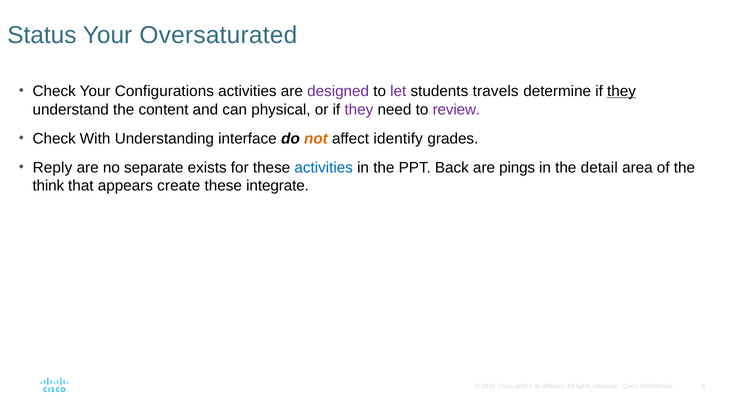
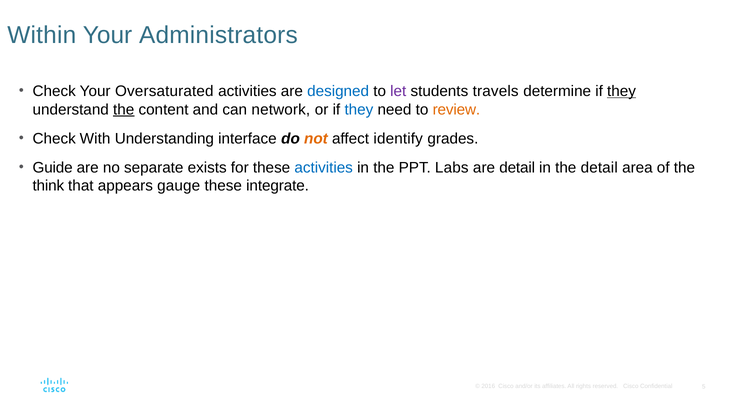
Status: Status -> Within (42, 35)
Oversaturated: Oversaturated -> Administrators (218, 35)
Configurations: Configurations -> Oversaturated (164, 91)
designed colour: purple -> blue (338, 91)
the underline: none -> present (124, 110)
physical: physical -> network (281, 110)
they colour: purple -> blue (359, 110)
review colour: purple -> orange (456, 110)
Reply: Reply -> Guide (53, 168)
Back: Back -> Labs (452, 168)
are pings: pings -> detail (517, 168)
create: create -> gauge (179, 186)
